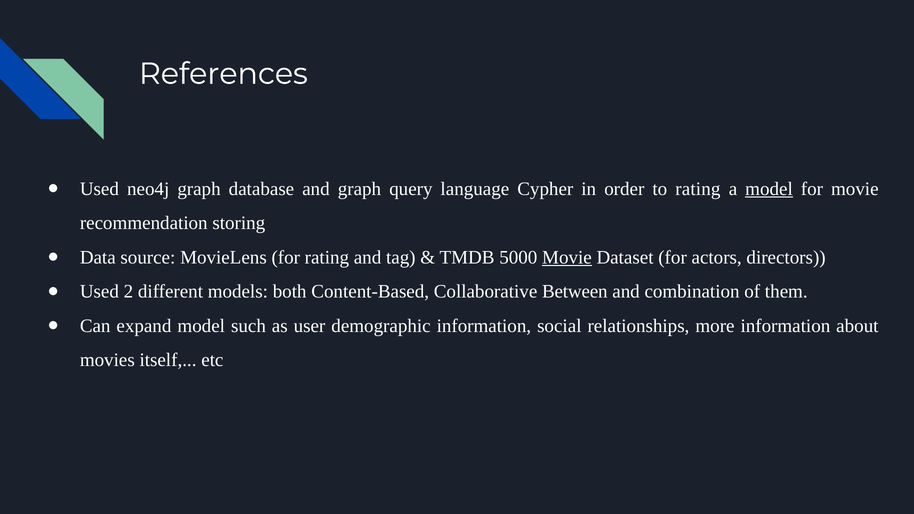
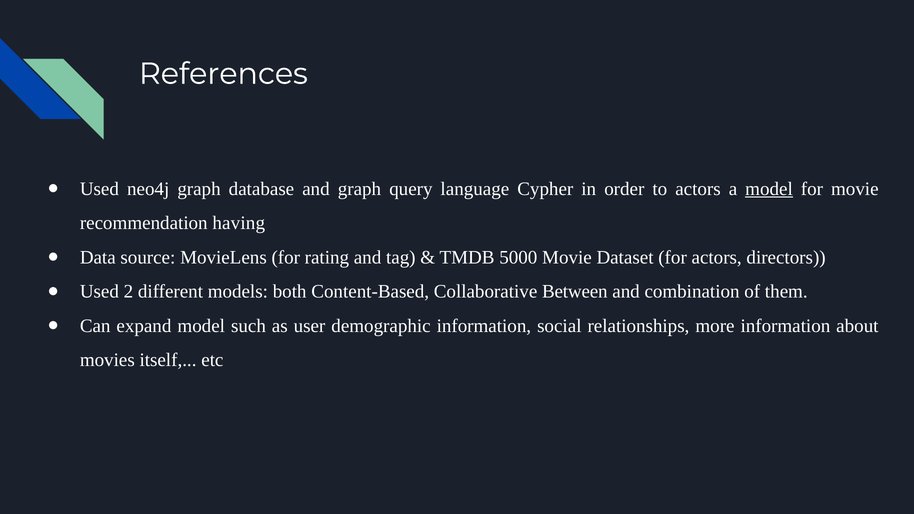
to rating: rating -> actors (698, 189)
storing: storing -> having (239, 223)
Movie underline: present -> none (567, 257)
